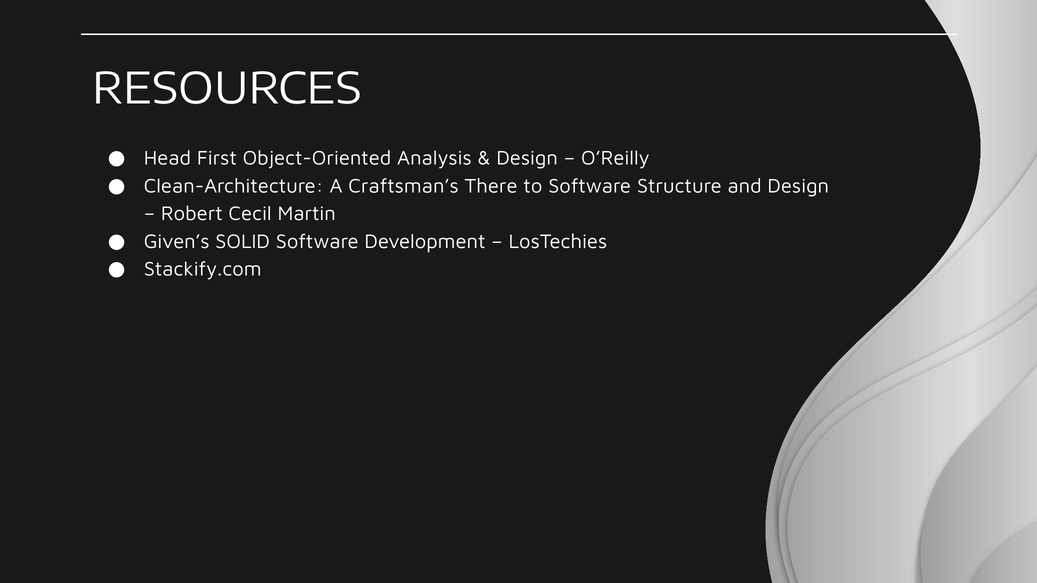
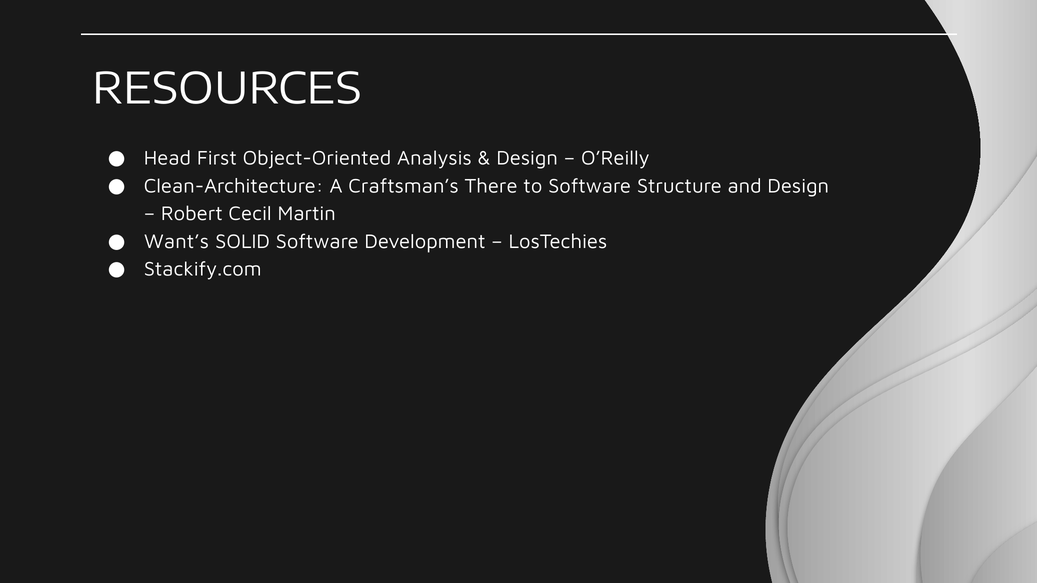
Given’s: Given’s -> Want’s (177, 242)
